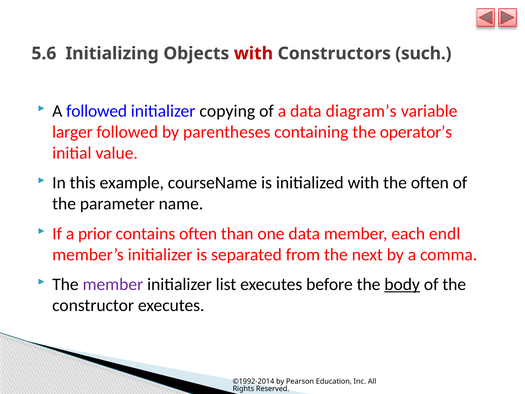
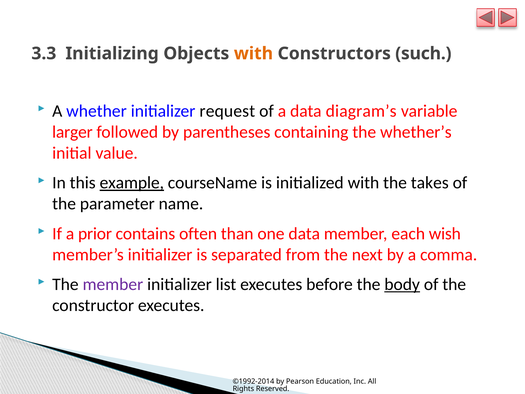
5.6: 5.6 -> 3.3 (44, 53)
with colour: red -> orange (253, 53)
A followed: followed -> whether (96, 111)
copying: copying -> request (227, 111)
operator’s: operator’s -> whether’s (416, 132)
example underline: none -> present (132, 183)
the often: often -> takes (430, 183)
endl: endl -> wish (445, 233)
